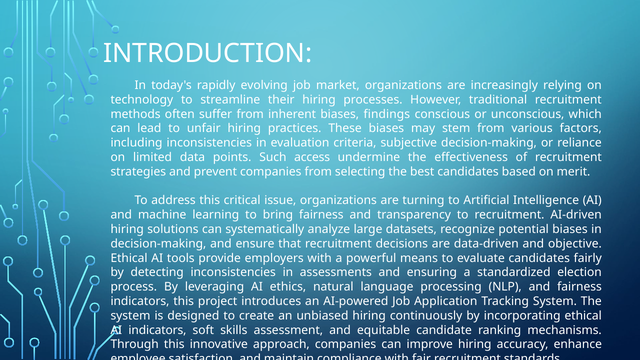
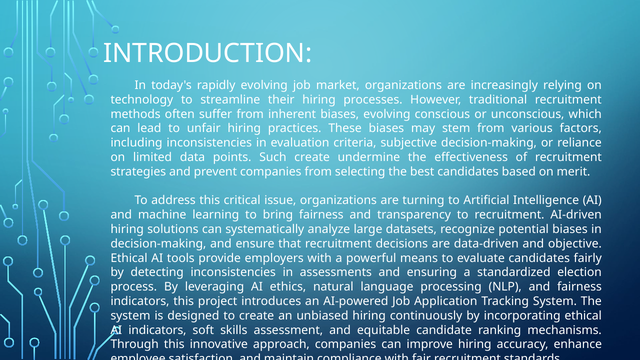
biases findings: findings -> evolving (387, 114)
Such access: access -> create (312, 157)
